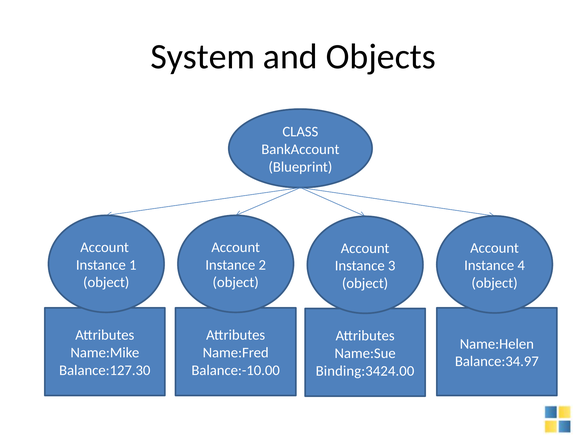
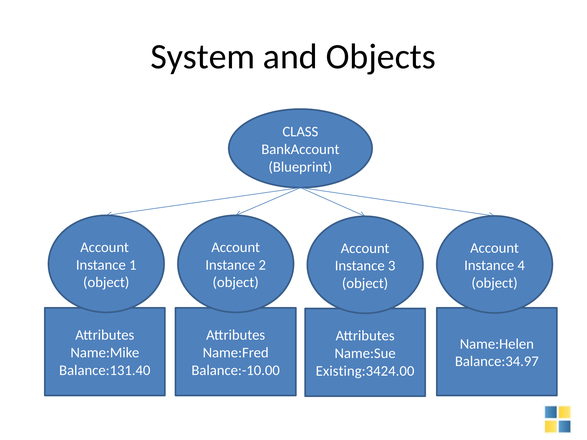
Balance:127.30: Balance:127.30 -> Balance:131.40 (105, 370)
Binding:3424.00: Binding:3424.00 -> Existing:3424.00 (365, 371)
